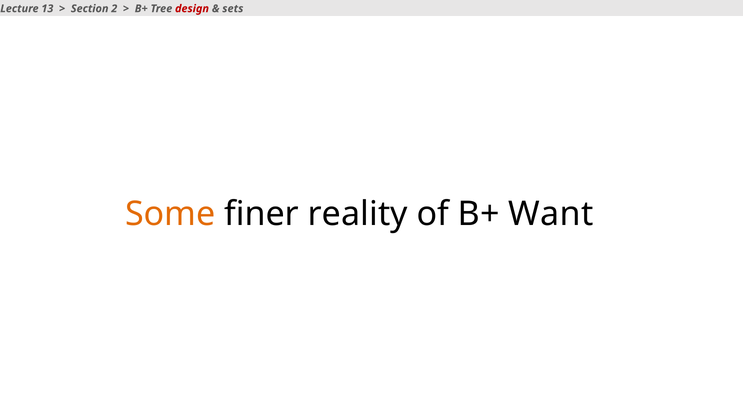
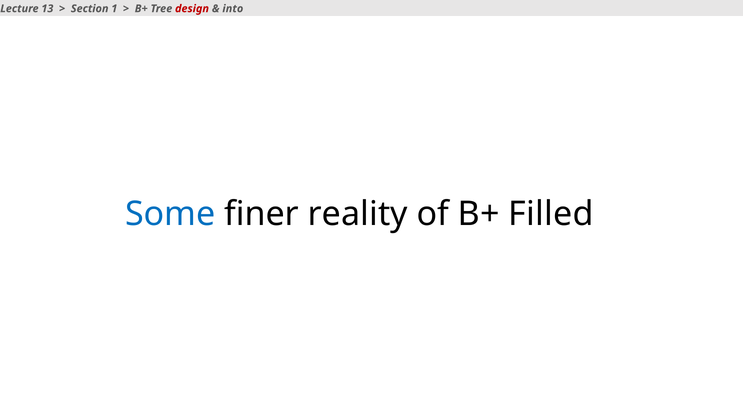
2: 2 -> 1 (114, 9)
sets: sets -> into (233, 9)
Some colour: orange -> blue (170, 214)
Want: Want -> Filled (551, 214)
